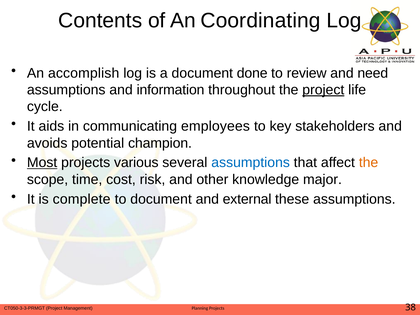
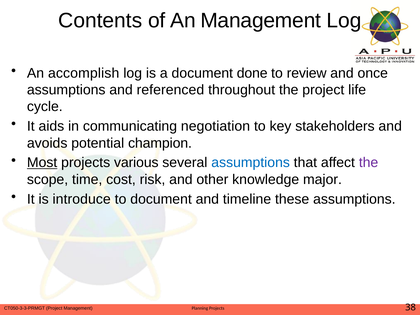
An Coordinating: Coordinating -> Management (261, 21)
need: need -> once (373, 73)
information: information -> referenced (170, 90)
project underline: present -> none (323, 90)
employees: employees -> negotiation (215, 126)
the colour: orange -> purple (369, 163)
complete: complete -> introduce (82, 199)
external: external -> timeline (247, 199)
